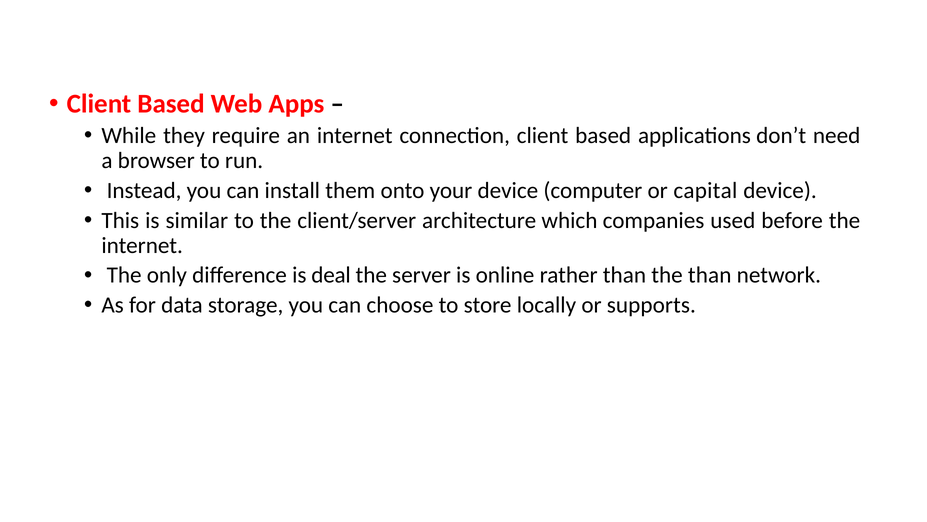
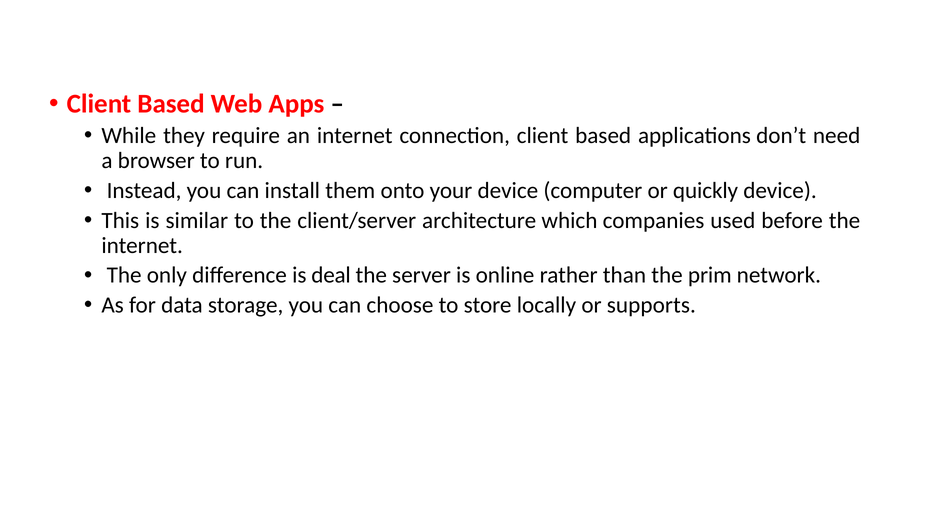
capital: capital -> quickly (706, 190)
the than: than -> prim (710, 275)
